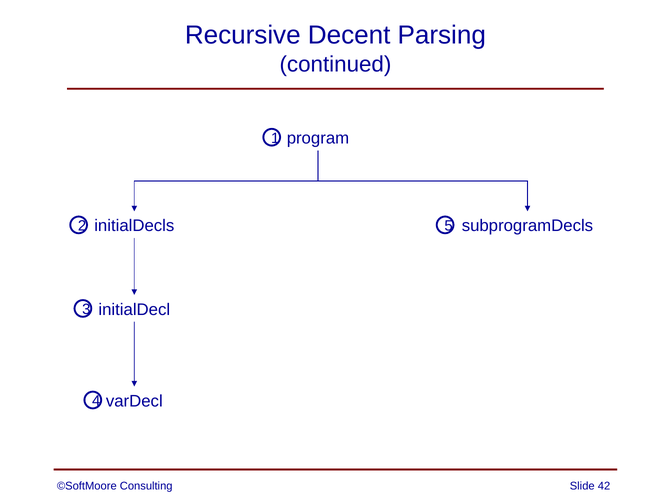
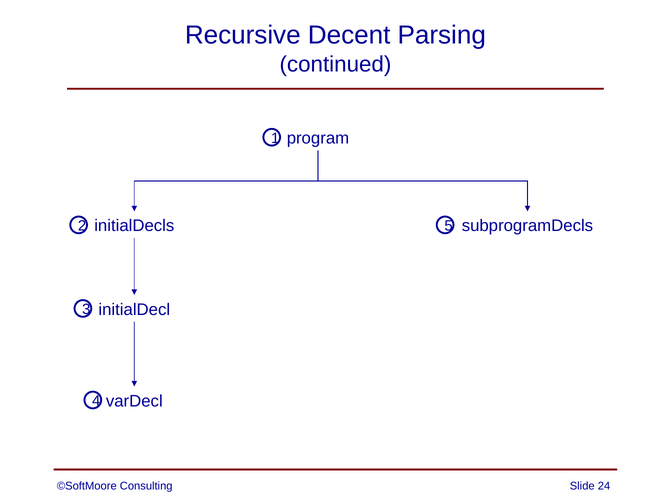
42: 42 -> 24 (604, 486)
